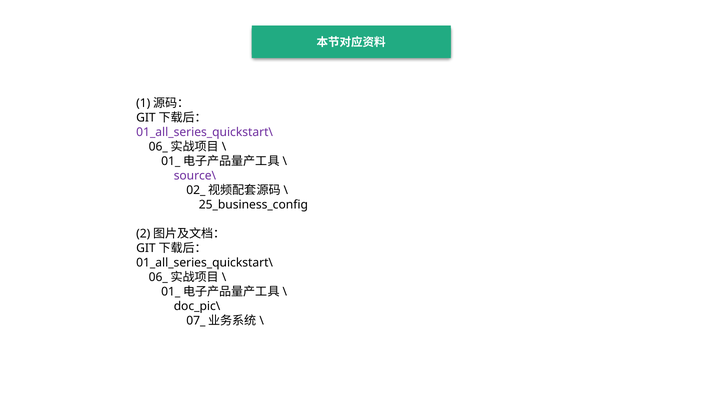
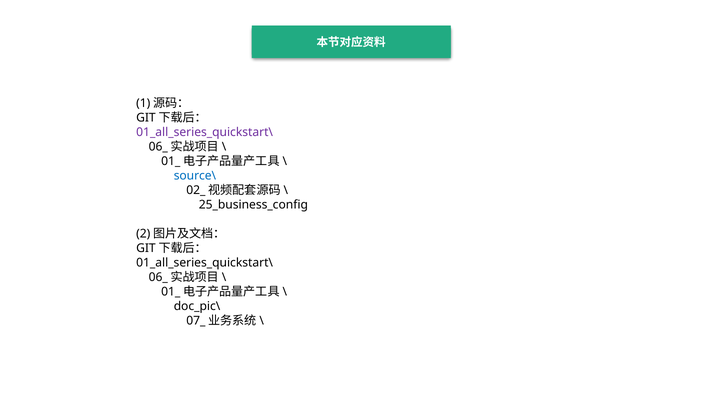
source\ colour: purple -> blue (195, 176)
